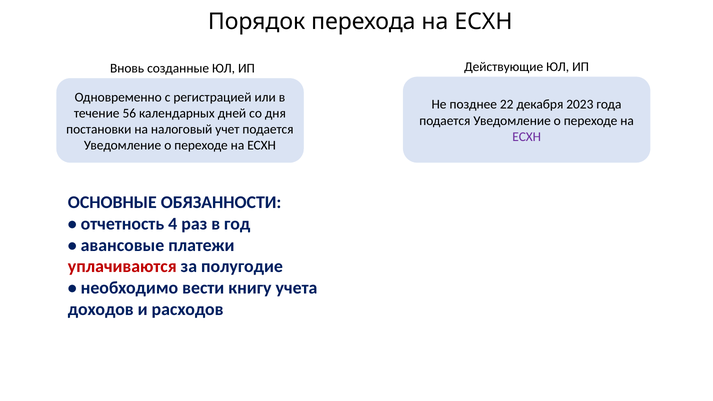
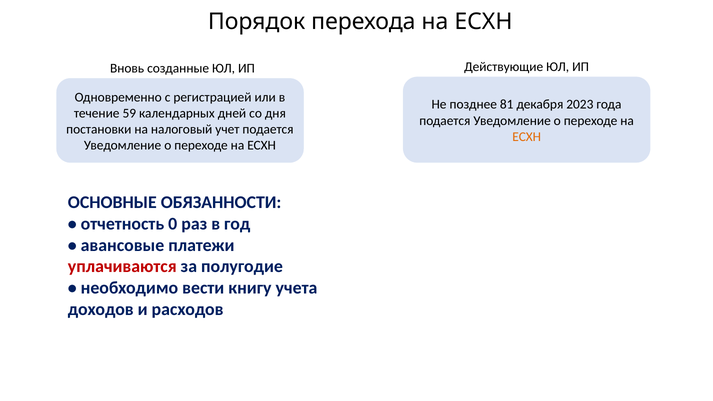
22: 22 -> 81 (507, 105)
56: 56 -> 59 (129, 113)
ЕСХН colour: purple -> orange (527, 137)
4: 4 -> 0 (173, 224)
